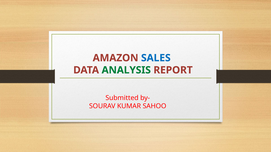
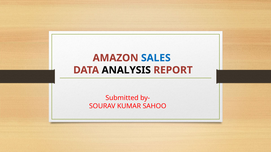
ANALYSIS colour: green -> black (126, 70)
